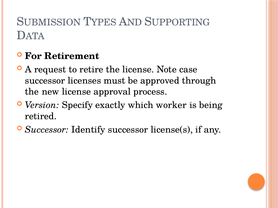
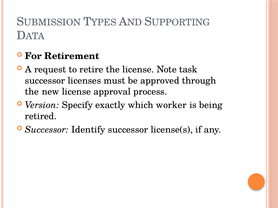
case: case -> task (188, 70)
